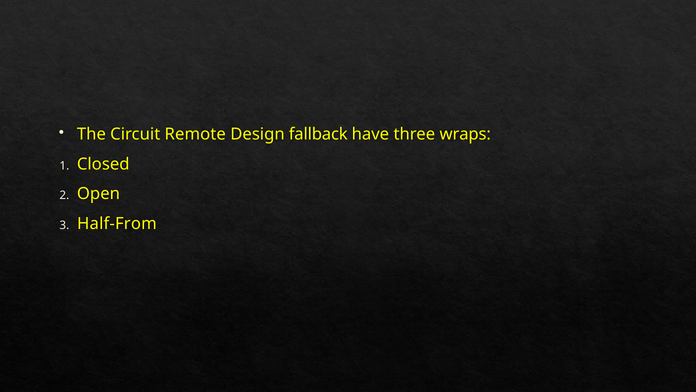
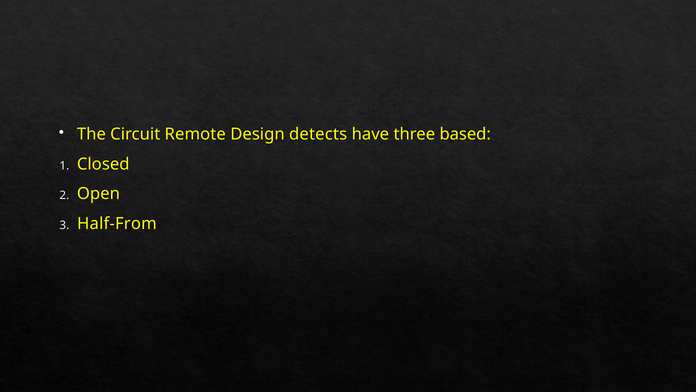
fallback: fallback -> detects (318, 134)
wraps: wraps -> based (465, 134)
